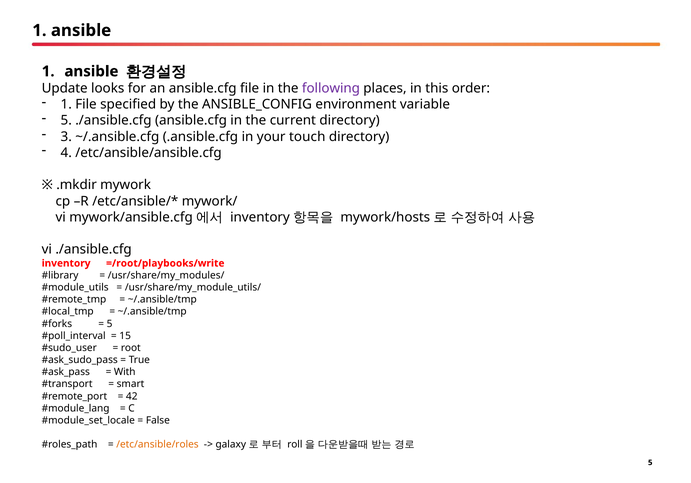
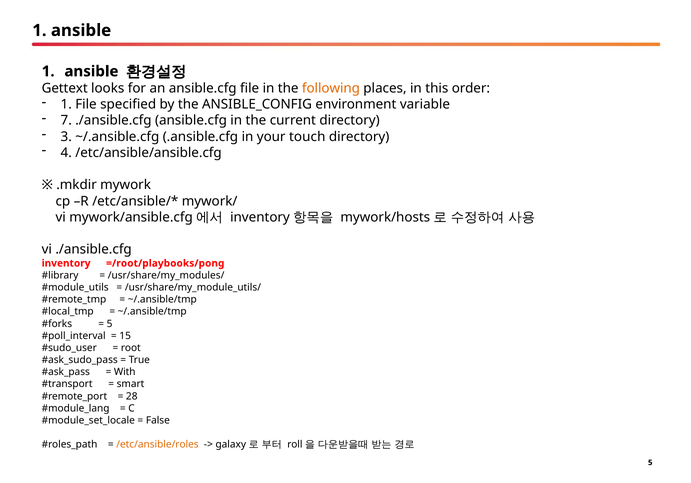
Update: Update -> Gettext (65, 88)
following colour: purple -> orange (331, 88)
5: 5 -> 7 (66, 121)
=/root/playbooks/write: =/root/playbooks/write -> =/root/playbooks/pong (165, 264)
42: 42 -> 28 (132, 397)
